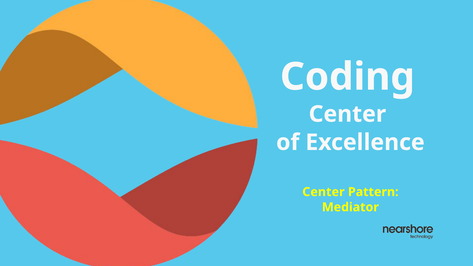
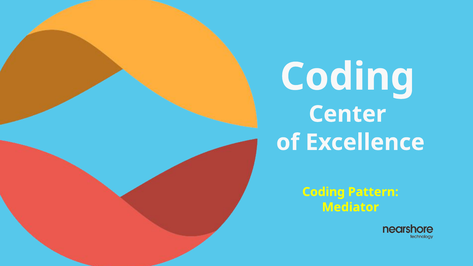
Center: Center -> Coding (324, 192)
